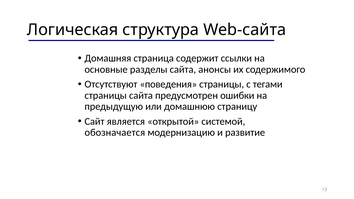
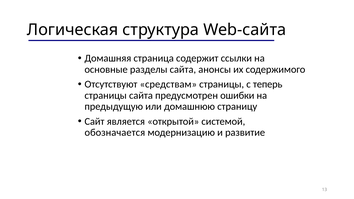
поведения: поведения -> средствам (168, 84)
тегами: тегами -> теперь (268, 84)
